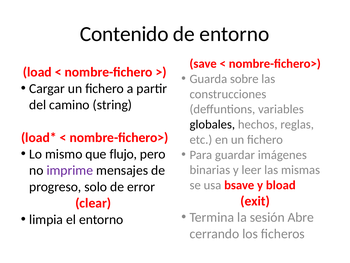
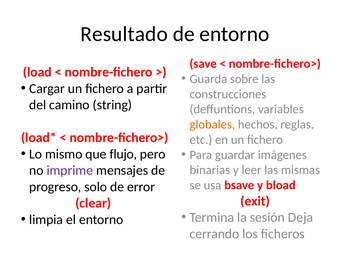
Contenido: Contenido -> Resultado (124, 34)
globales colour: black -> orange (212, 124)
Abre: Abre -> Deja (301, 217)
